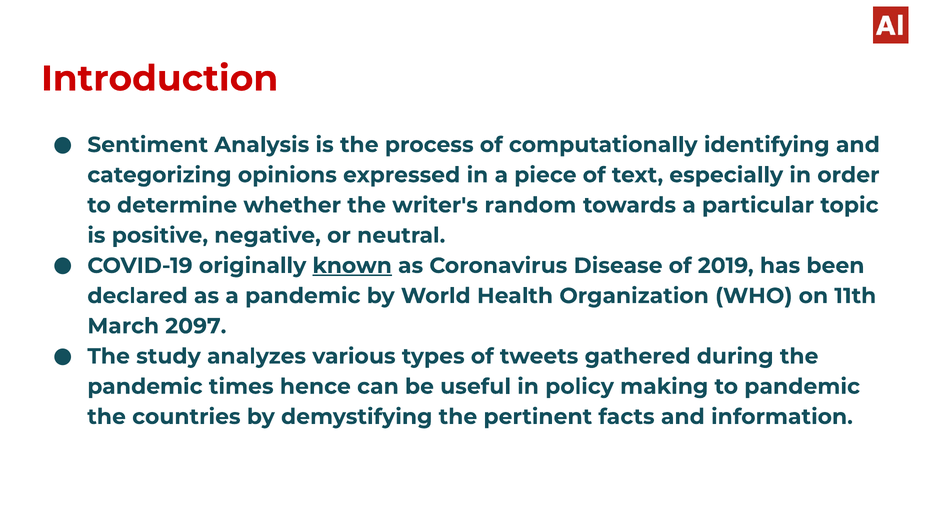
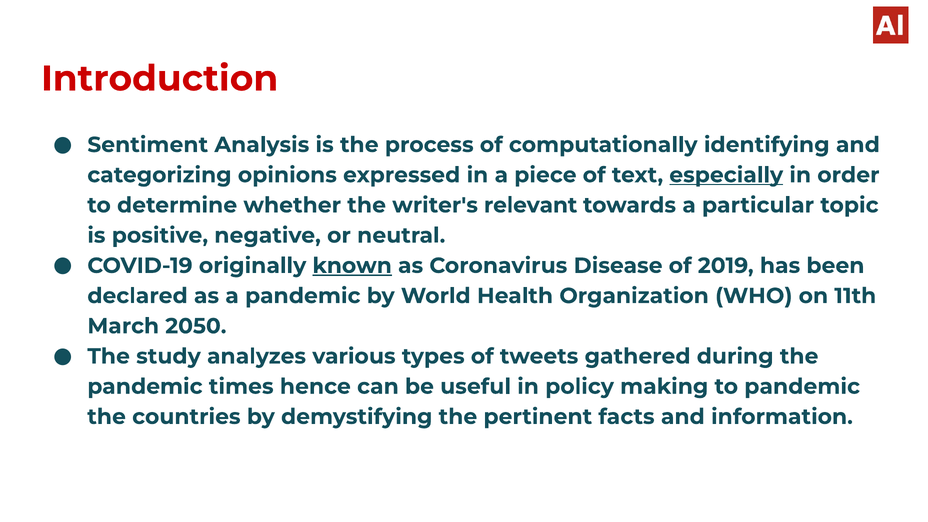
especially underline: none -> present (726, 175)
random: random -> relevant (531, 205)
2097: 2097 -> 2050 (196, 326)
